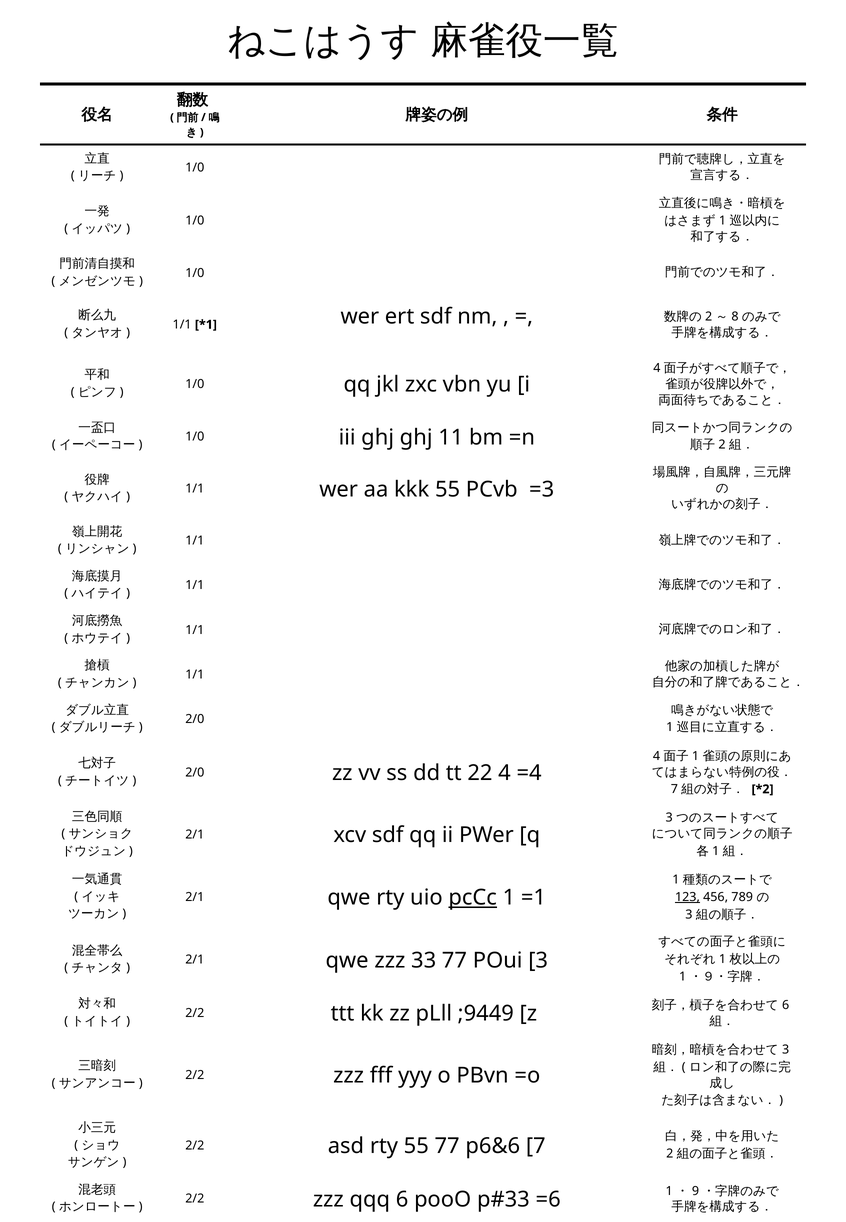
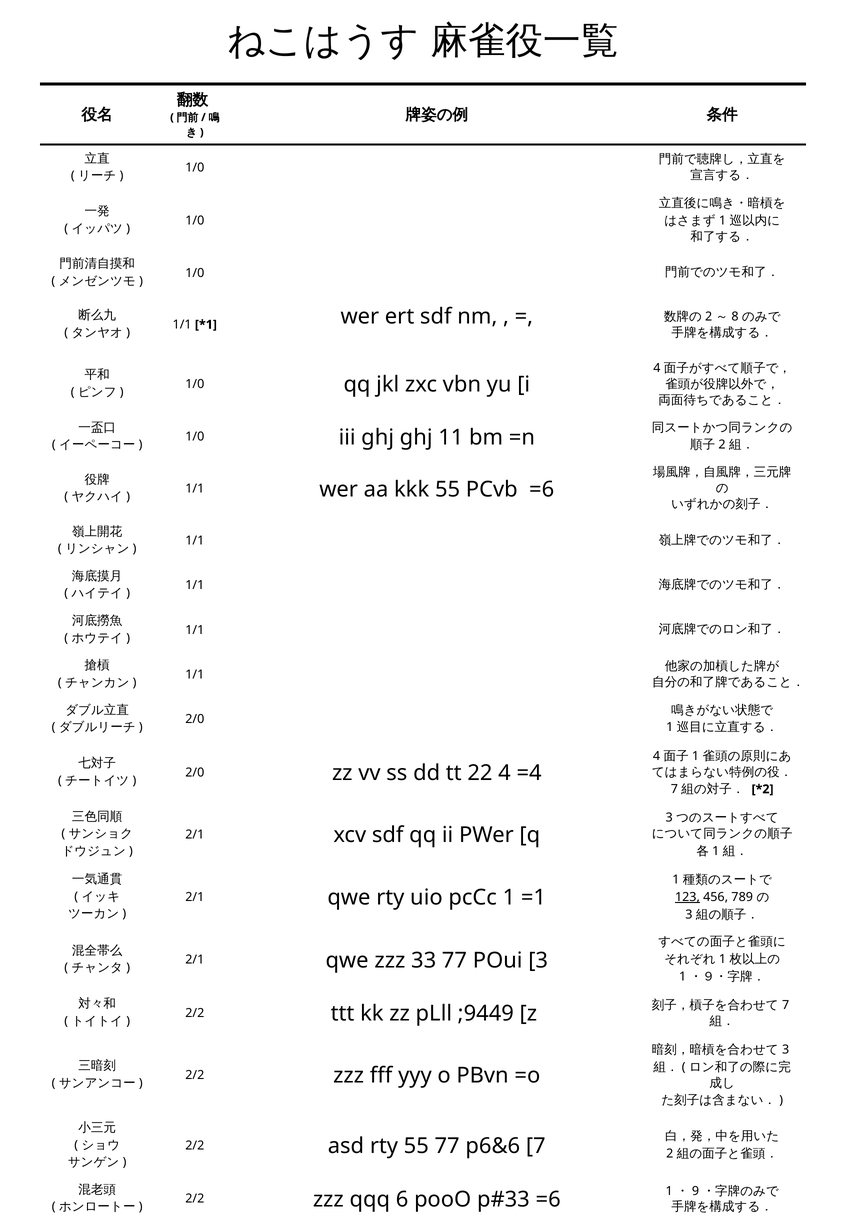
PCvb =3: =3 -> =6 (542, 489)
pcCc underline: present -> none (473, 898)
6: 6 -> 7 (786, 1005)
